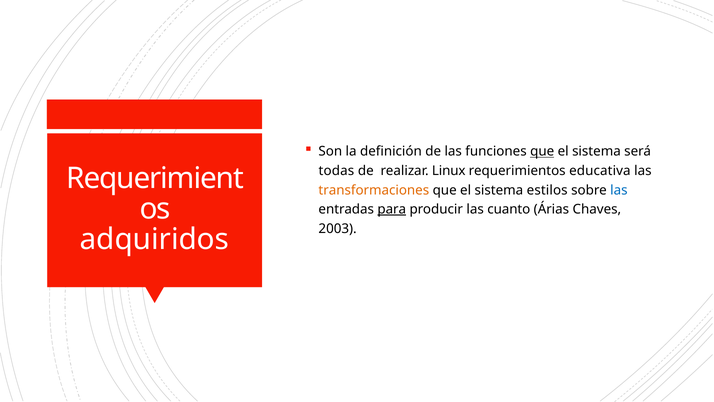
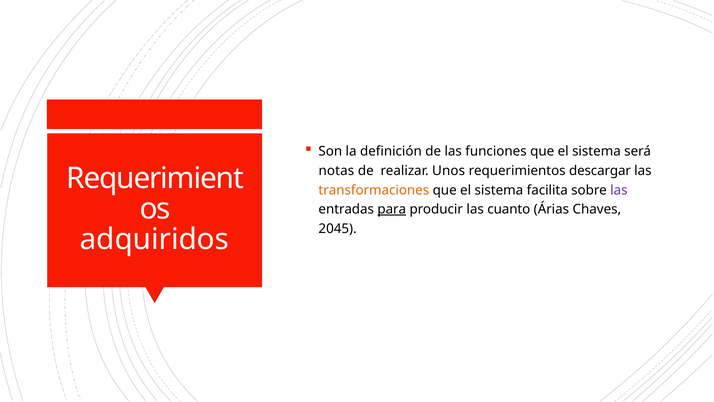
que underline: present -> none (542, 151)
todas: todas -> notas (336, 171)
Linux: Linux -> Unos (449, 171)
educativa: educativa -> descargar (600, 171)
estilos: estilos -> facilita (547, 190)
las colour: blue -> purple (619, 190)
2003: 2003 -> 2045 (338, 228)
